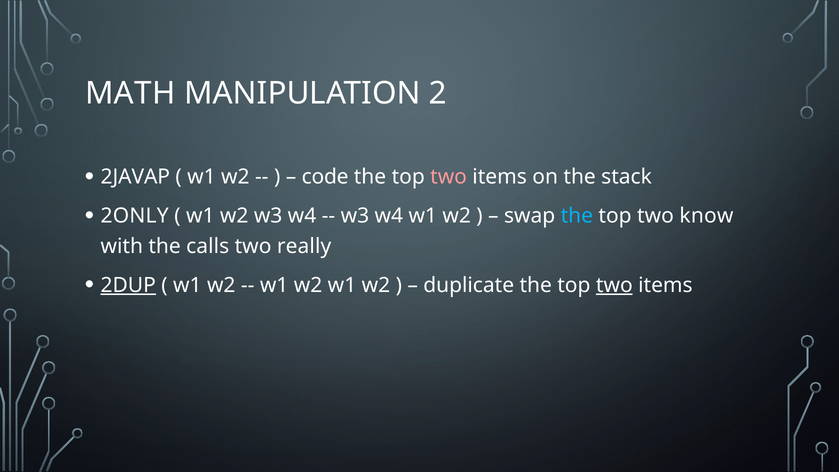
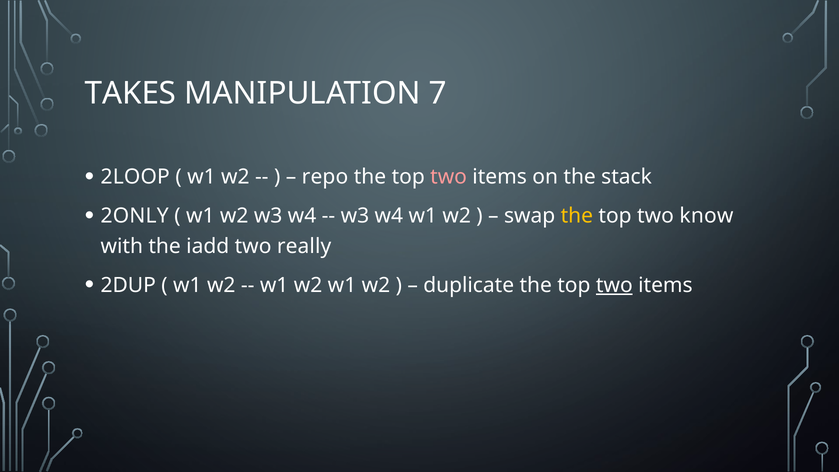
MATH: MATH -> TAKES (131, 93)
2: 2 -> 7 (438, 93)
2JAVAP: 2JAVAP -> 2LOOP (135, 177)
code: code -> repo (325, 177)
the colour: light blue -> yellow (577, 216)
calls: calls -> iadd (208, 246)
2DUP underline: present -> none (128, 285)
